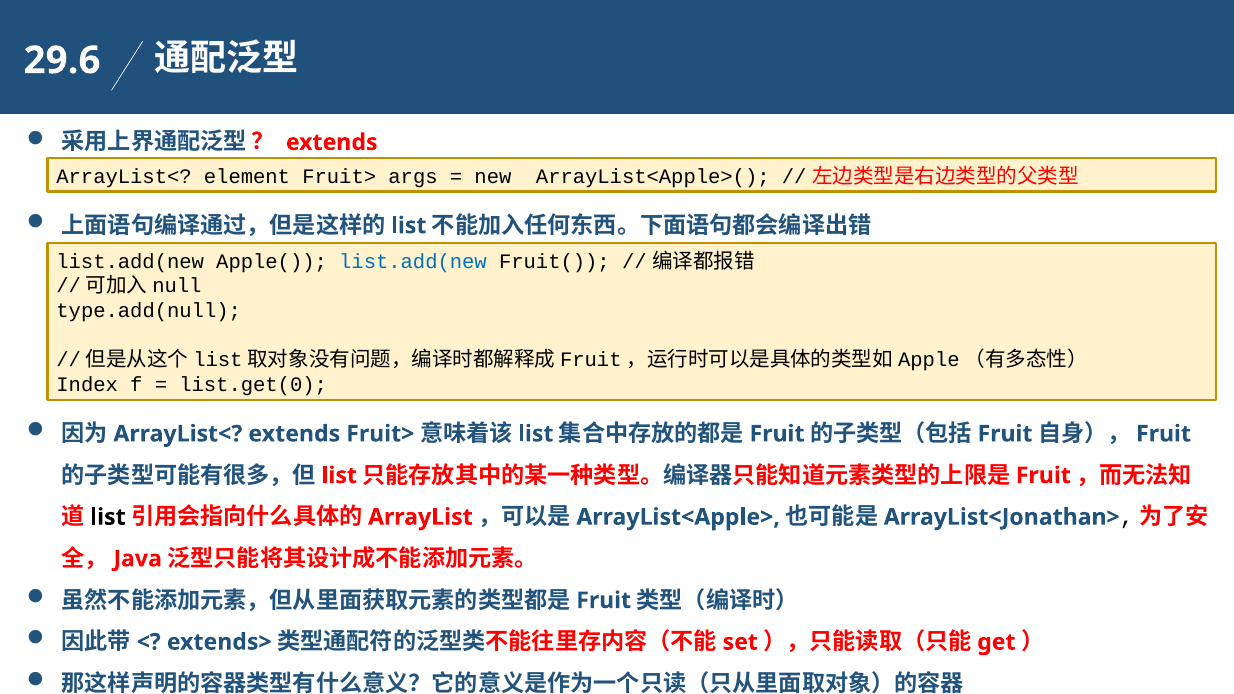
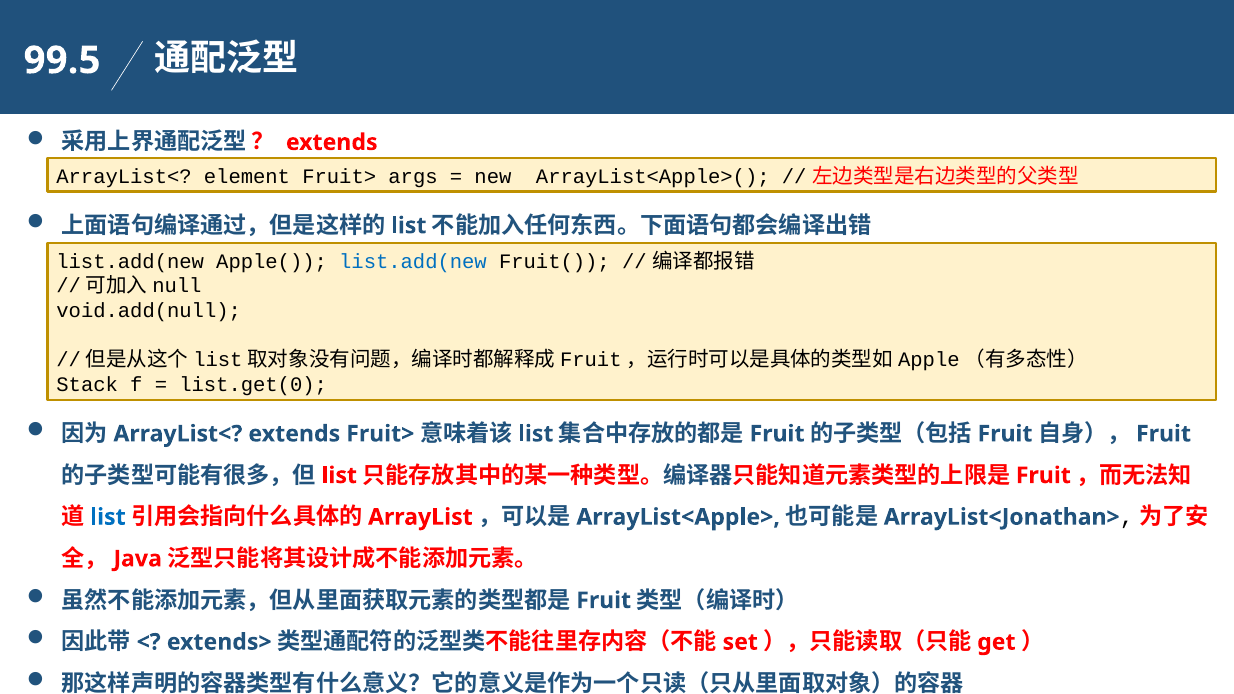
29.6: 29.6 -> 99.5 (62, 60)
type.add(null: type.add(null -> void.add(null (149, 311)
Index: Index -> Stack (87, 385)
list colour: black -> blue (108, 517)
